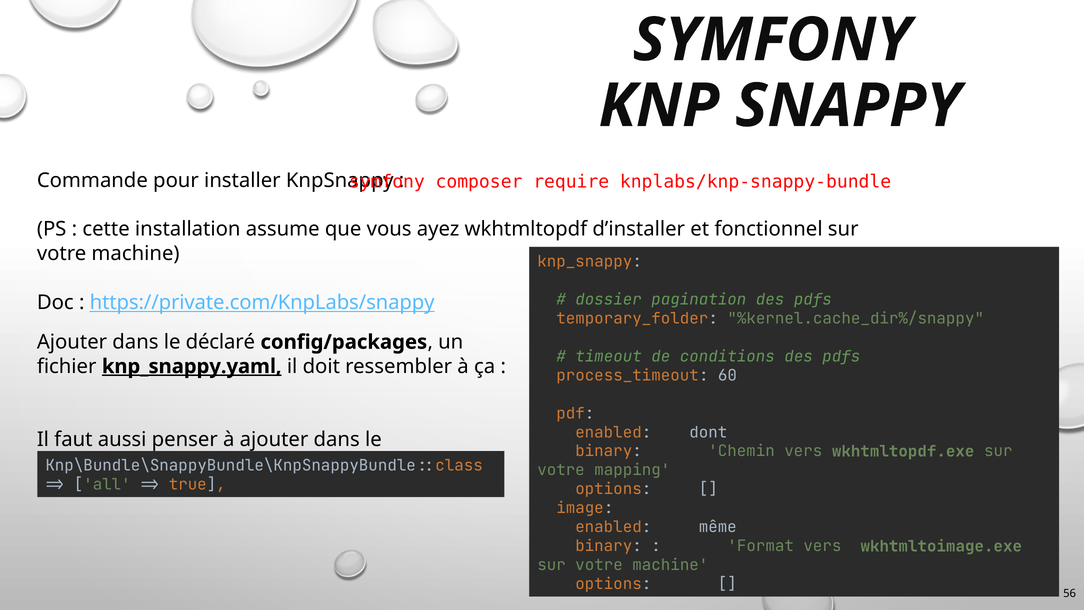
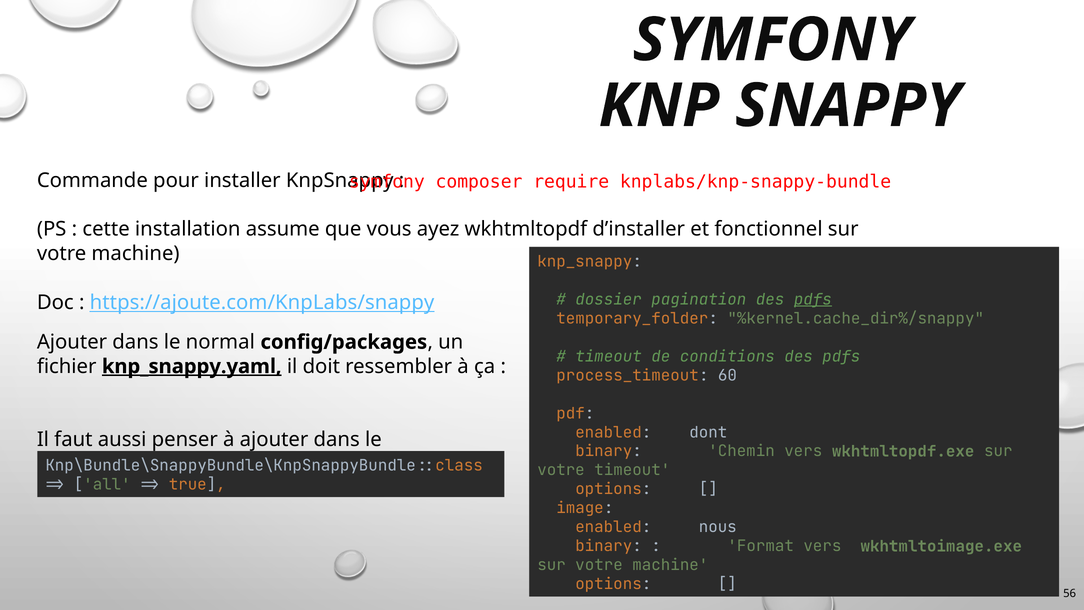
pdfs underline: none -> present (813, 299)
https://private.com/KnpLabs/snappy: https://private.com/KnpLabs/snappy -> https://ajoute.com/KnpLabs/snappy (262, 302)
déclaré: déclaré -> normal (220, 342)
votre mapping: mapping -> timeout (632, 470)
même: même -> nous (718, 527)
